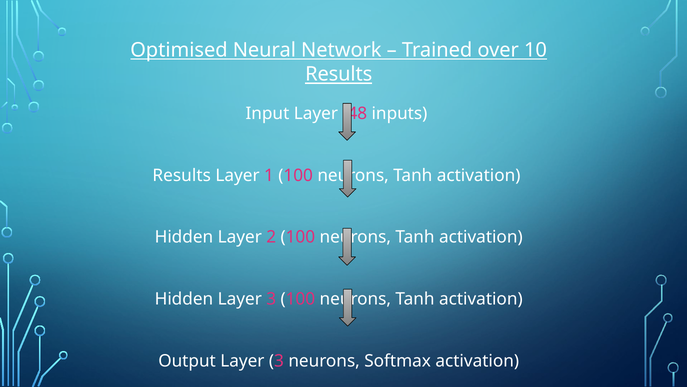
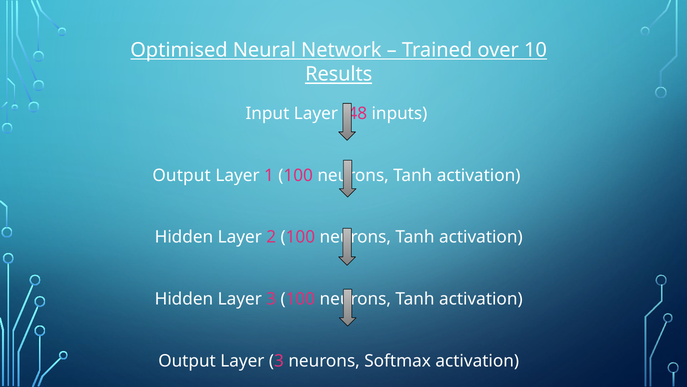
Results: Results -> Output (182, 175)
